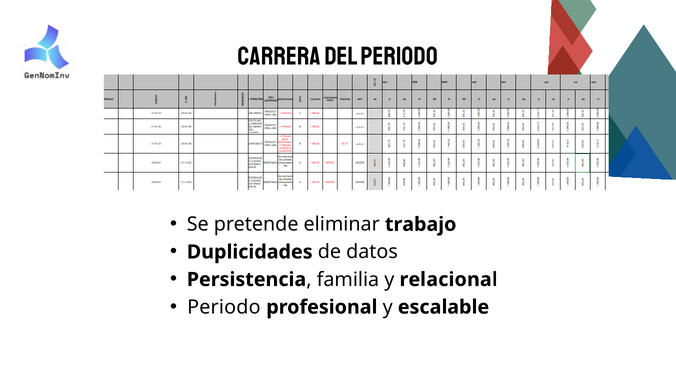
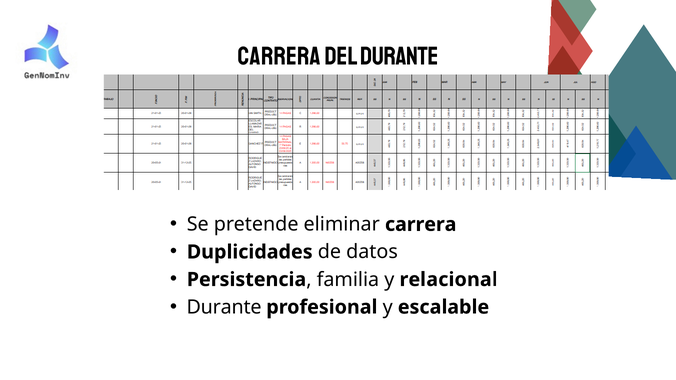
DEL PERIODO: PERIODO -> DURANTE (399, 56)
eliminar trabajo: trabajo -> carrera (421, 225)
Periodo: Periodo -> Durante (224, 307)
